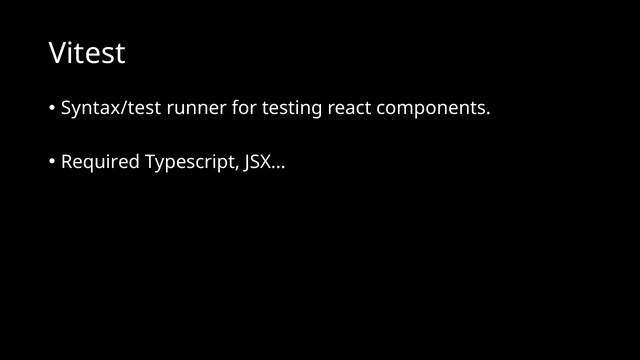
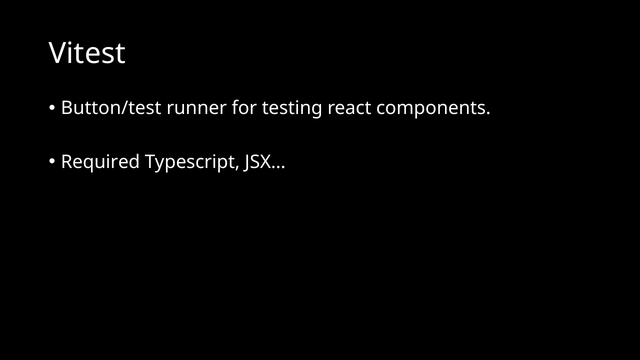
Syntax/test: Syntax/test -> Button/test (111, 108)
